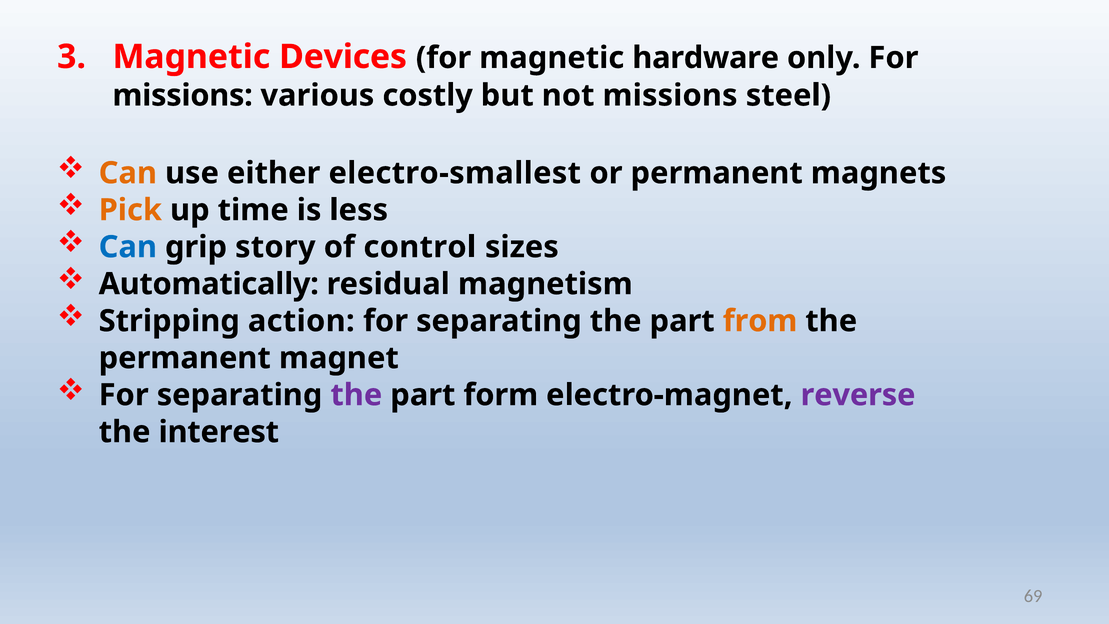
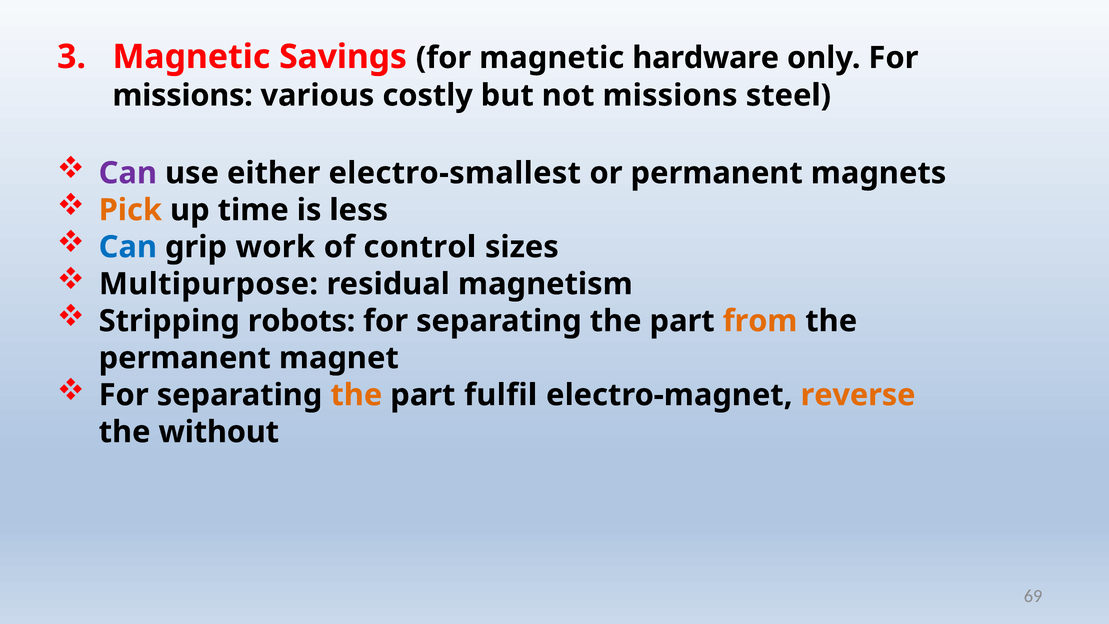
Devices: Devices -> Savings (343, 57)
Can colour: orange -> purple (128, 173)
story: story -> work (275, 247)
Automatically: Automatically -> Multipurpose (208, 284)
action: action -> robots (302, 321)
the colour: purple -> orange (356, 395)
form: form -> fulfil (501, 395)
reverse colour: purple -> orange (858, 395)
interest: interest -> without (219, 432)
